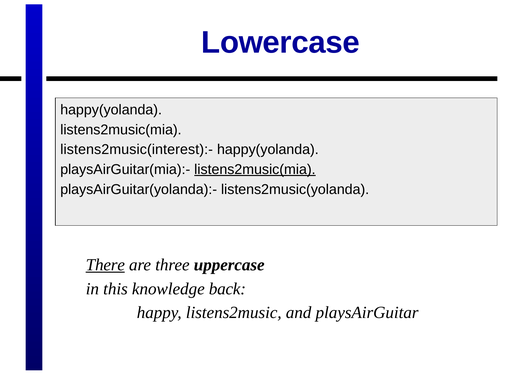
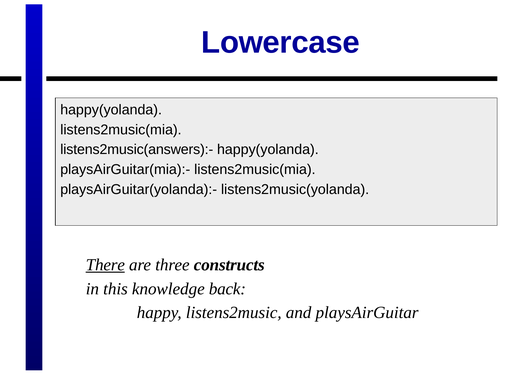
listens2music(interest):-: listens2music(interest):- -> listens2music(answers):- (137, 149)
listens2music(mia underline: present -> none (255, 169)
uppercase: uppercase -> constructs (229, 265)
